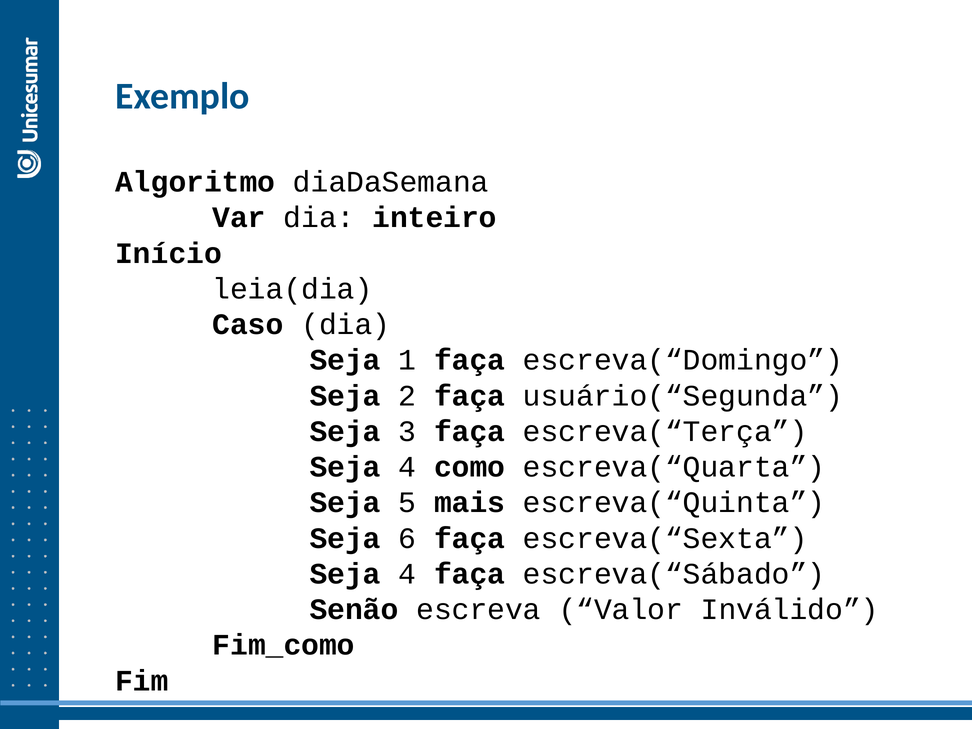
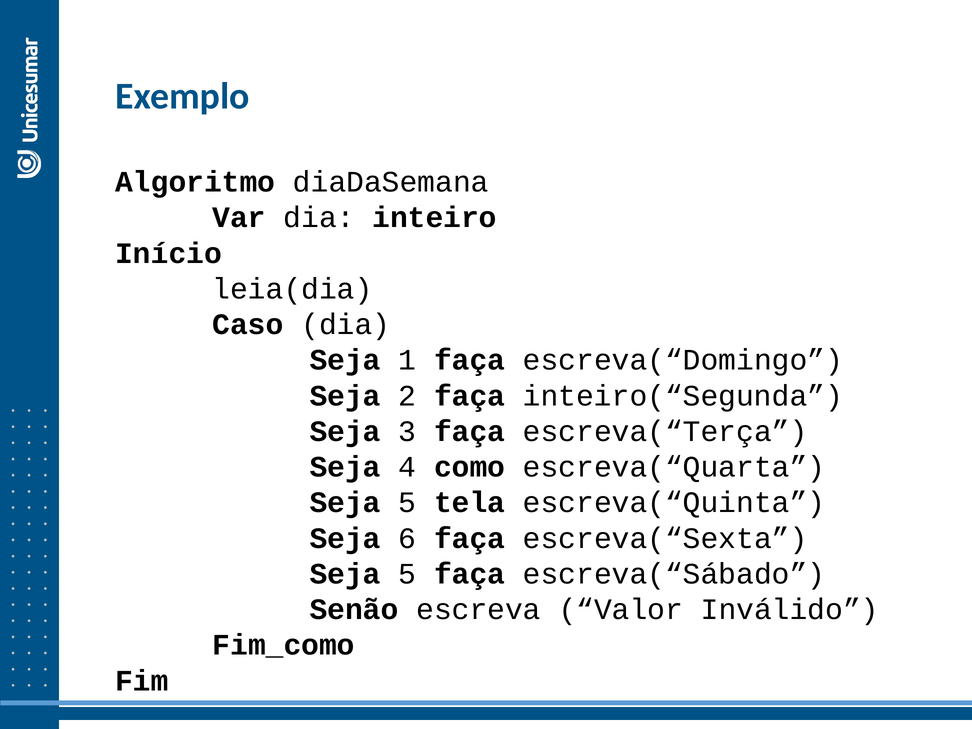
usuário(“Segunda: usuário(“Segunda -> inteiro(“Segunda (683, 396)
mais: mais -> tela (470, 503)
4: 4 -> 5 (407, 574)
